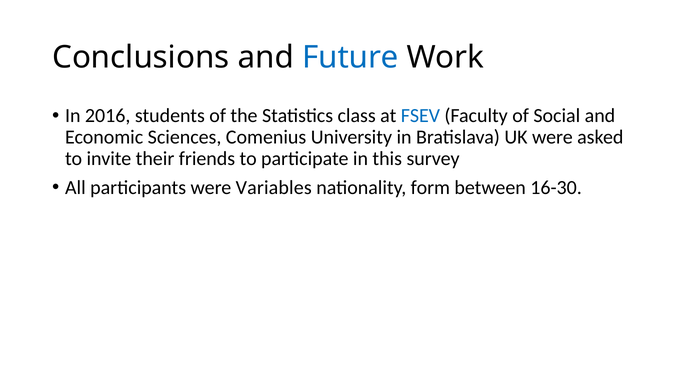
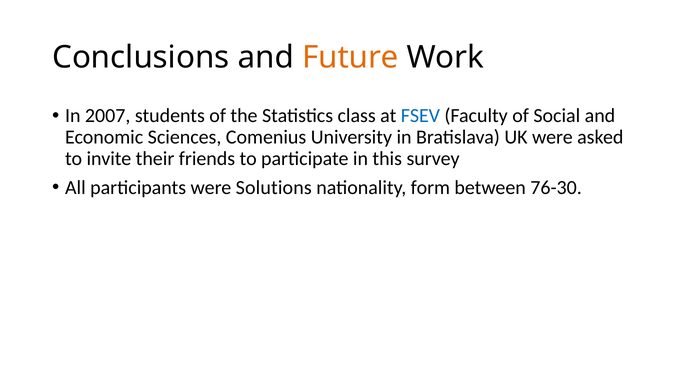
Future colour: blue -> orange (350, 58)
2016: 2016 -> 2007 (108, 116)
Variables: Variables -> Solutions (274, 188)
16-30: 16-30 -> 76-30 (556, 188)
